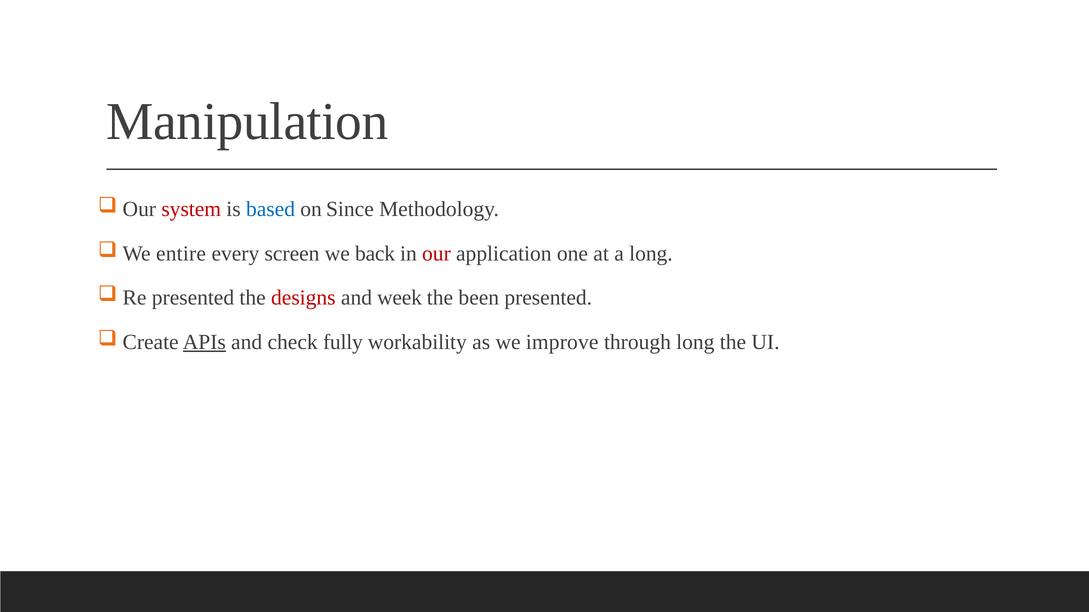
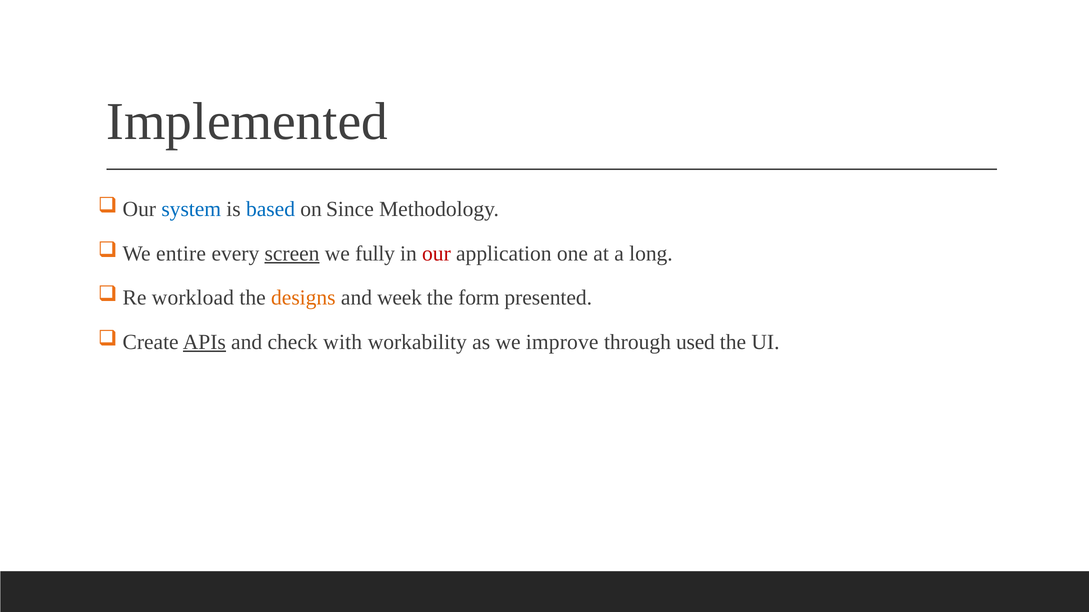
Manipulation: Manipulation -> Implemented (247, 122)
system colour: red -> blue (191, 209)
screen underline: none -> present (292, 254)
back: back -> fully (375, 254)
Re presented: presented -> workload (193, 298)
designs colour: red -> orange (303, 298)
been: been -> form (479, 298)
fully: fully -> with (343, 342)
through long: long -> used (695, 342)
